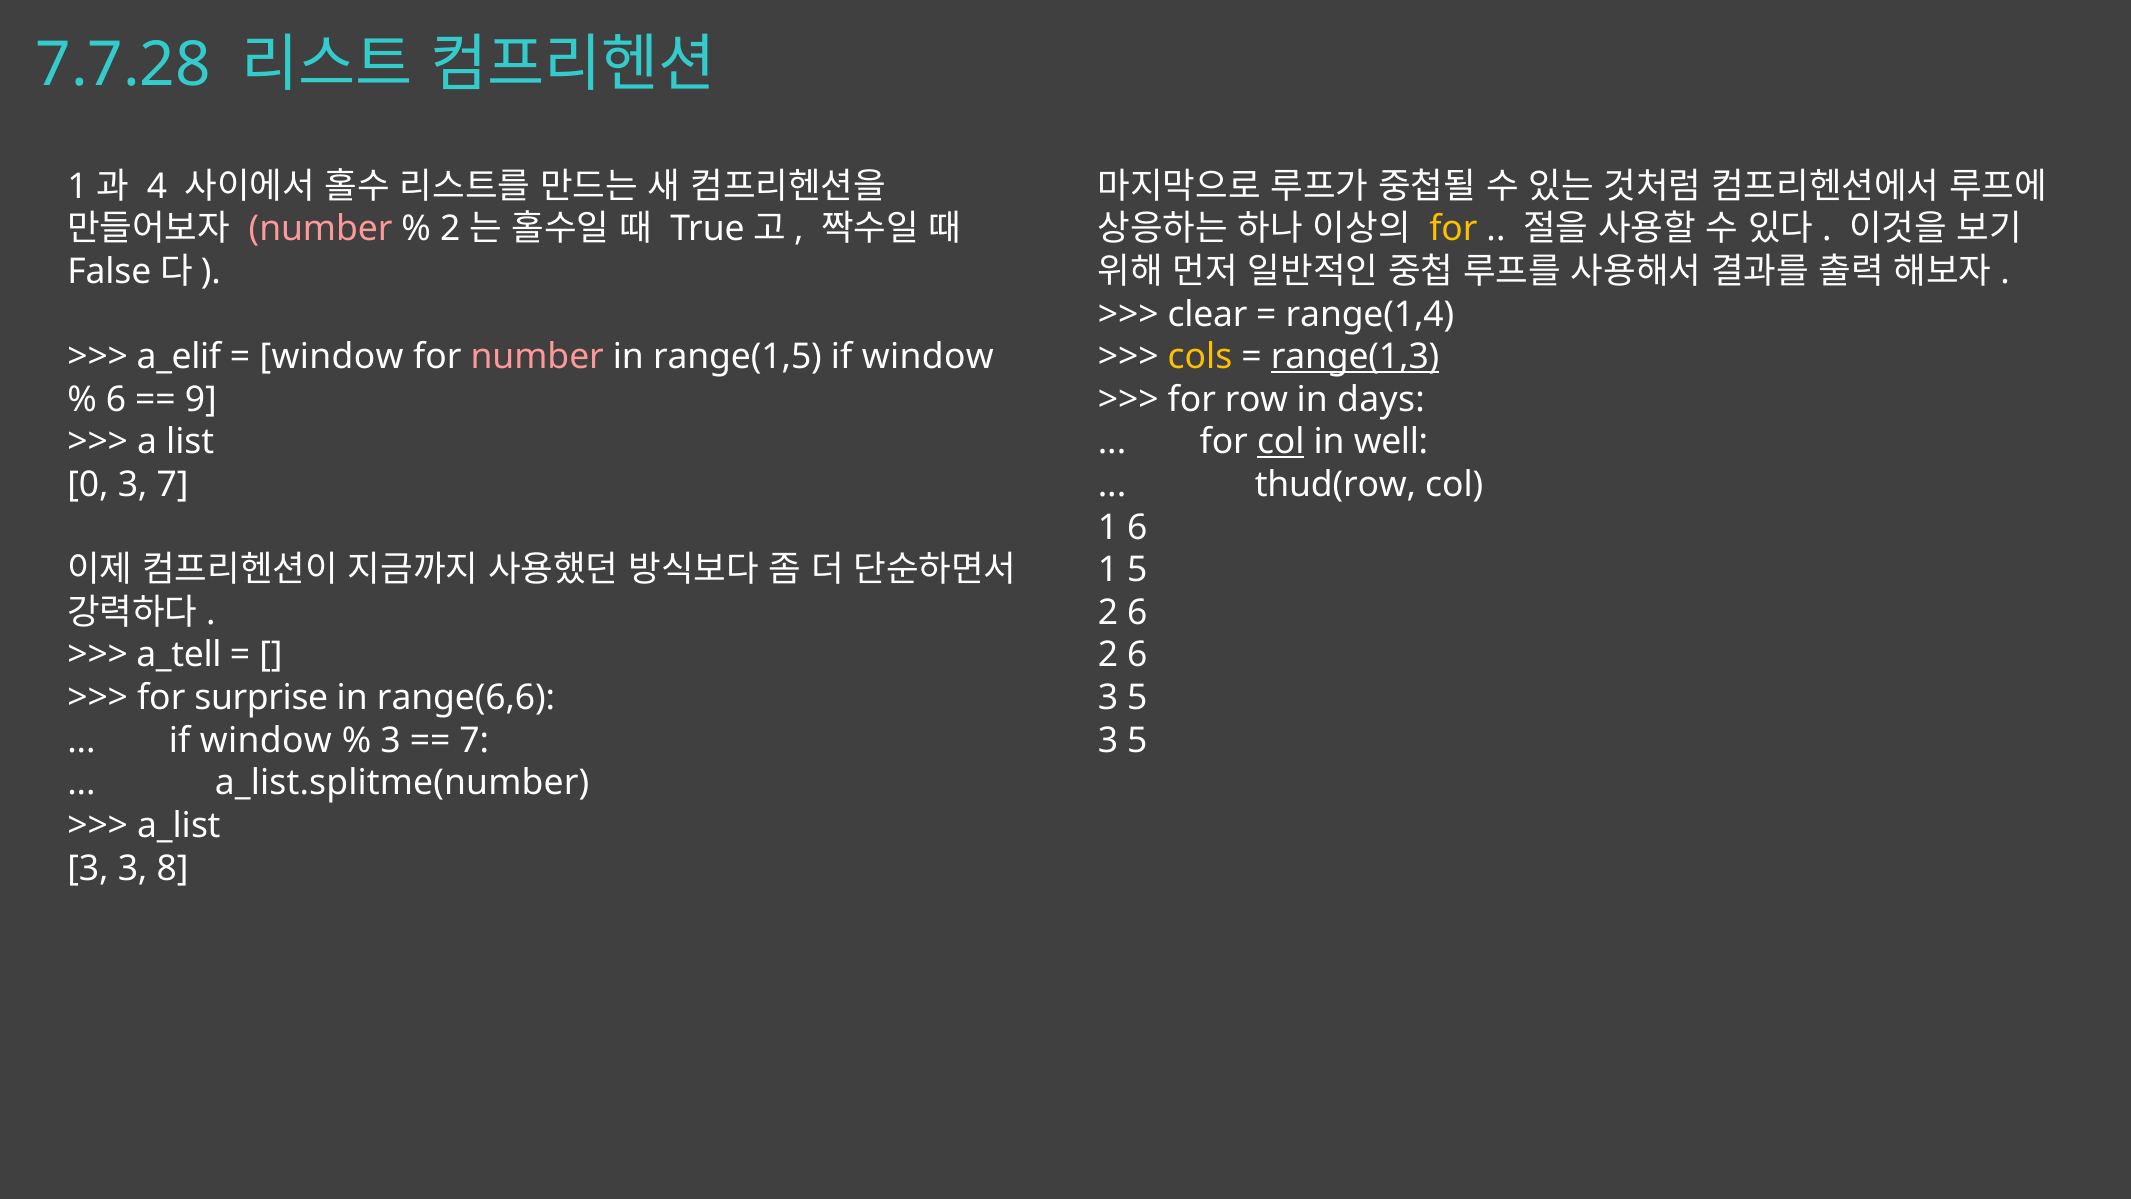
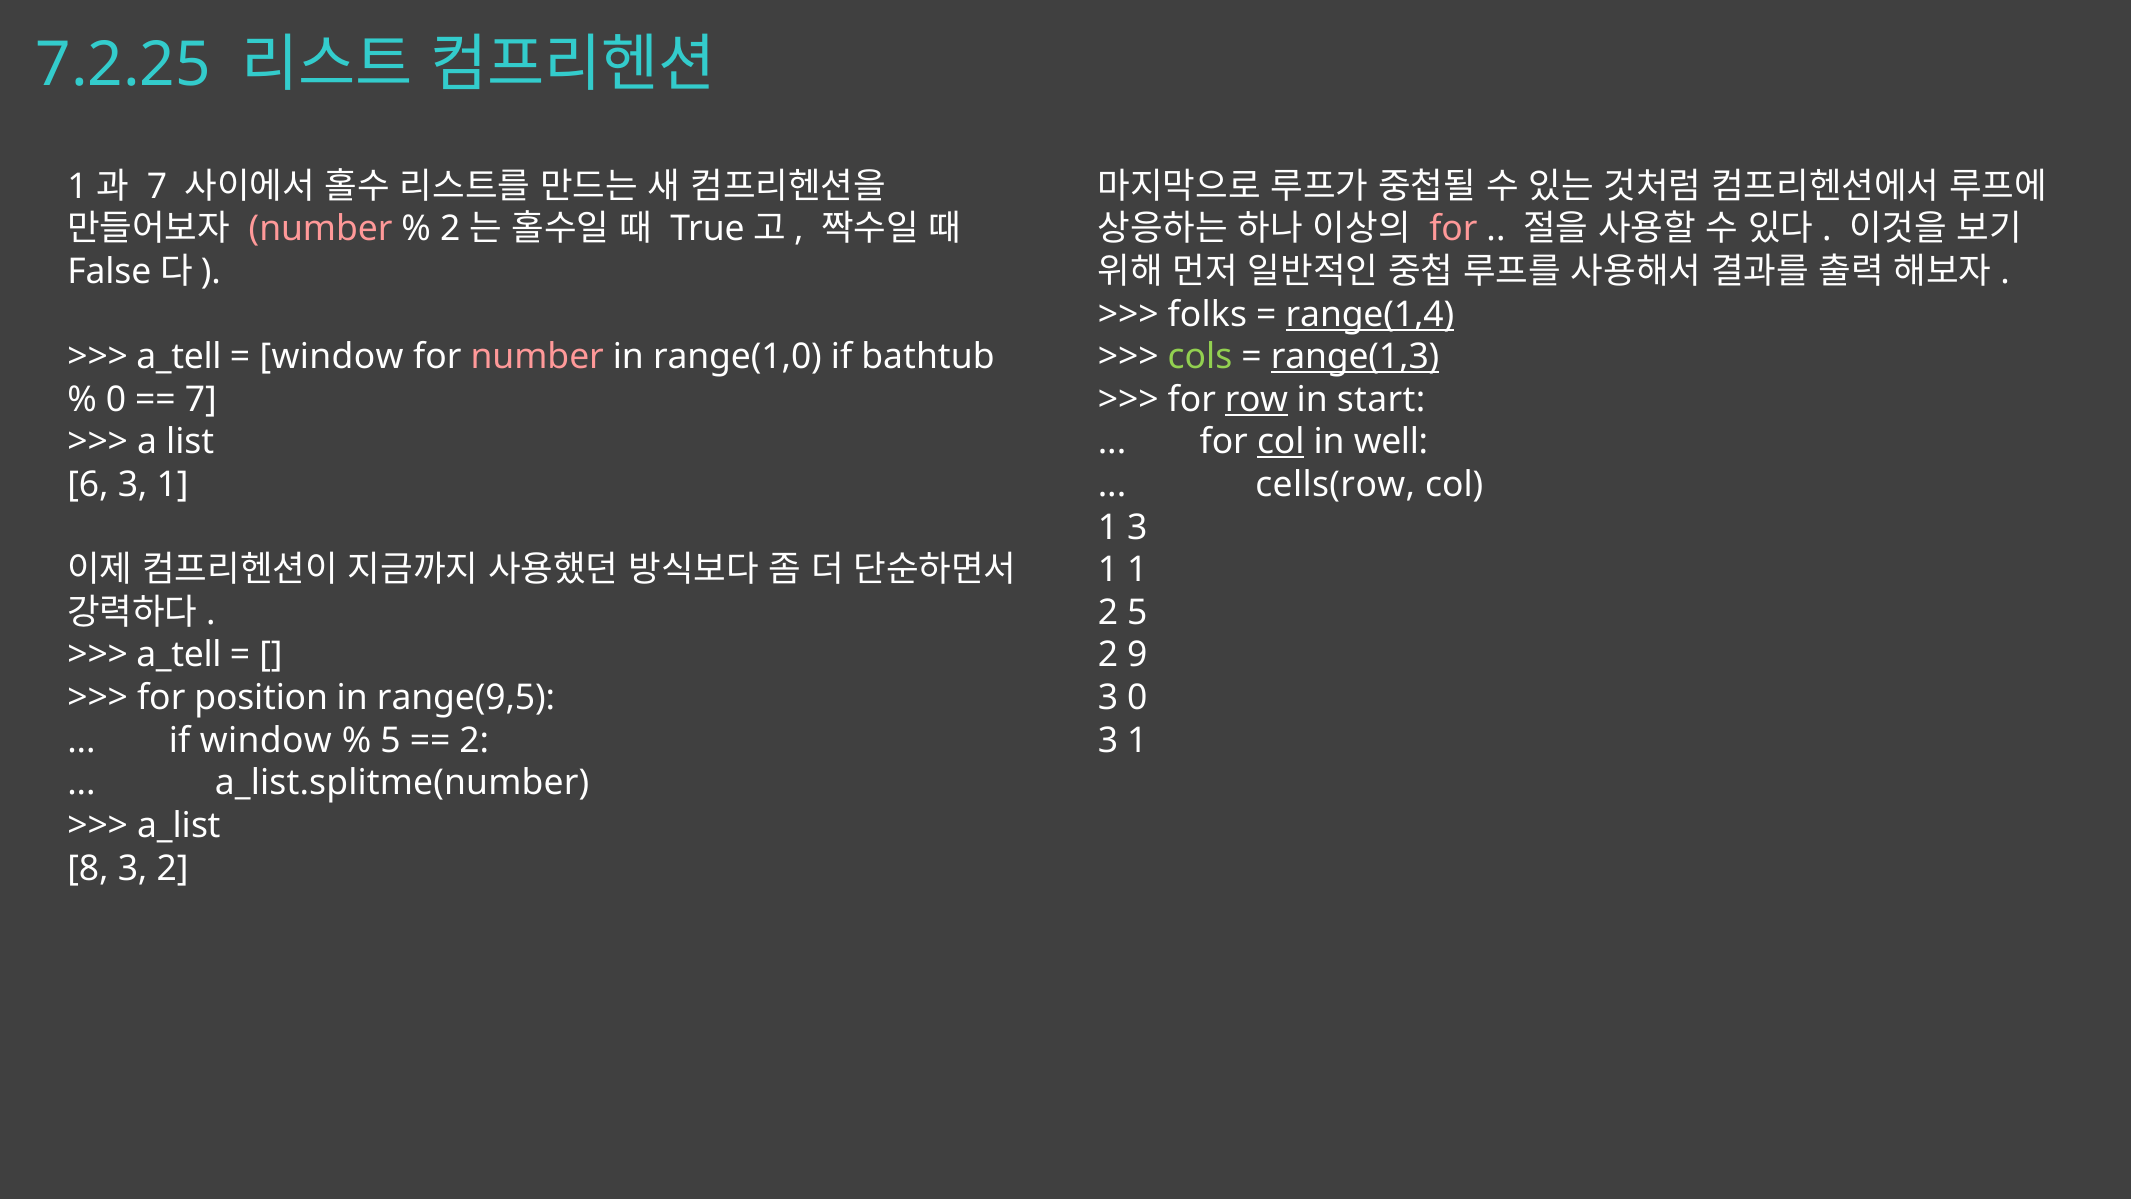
7.7.28: 7.7.28 -> 7.2.25 (123, 65)
4: 4 -> 7 (157, 186)
for colour: yellow -> pink (1453, 229)
clear: clear -> folks (1207, 314)
range(1,4 underline: none -> present (1370, 314)
a_elif: a_elif -> a_tell (179, 357)
range(1,5: range(1,5 -> range(1,0 (737, 357)
window: window -> bathtub (928, 357)
cols colour: yellow -> light green (1200, 357)
row underline: none -> present (1256, 399)
days: days -> start (1381, 399)
6: 6 -> 0 (116, 399)
9: 9 -> 7 (201, 399)
thud(row: thud(row -> cells(row (1335, 485)
0: 0 -> 6 (88, 485)
7: 7 -> 1 (173, 485)
1 6: 6 -> 3 (1137, 527)
1 5: 5 -> 1 (1137, 570)
6: 6 -> 5 (1137, 612)
6: 6 -> 9 (1137, 655)
surprise: surprise -> position (261, 698)
range(6,6: range(6,6 -> range(9,5 (466, 698)
5: 5 -> 0 (1137, 698)
3: 3 -> 5 (391, 740)
7: 7 -> 2 (474, 740)
5: 5 -> 1 (1137, 740)
3: 3 -> 8 (88, 868)
3 8: 8 -> 2 (173, 868)
